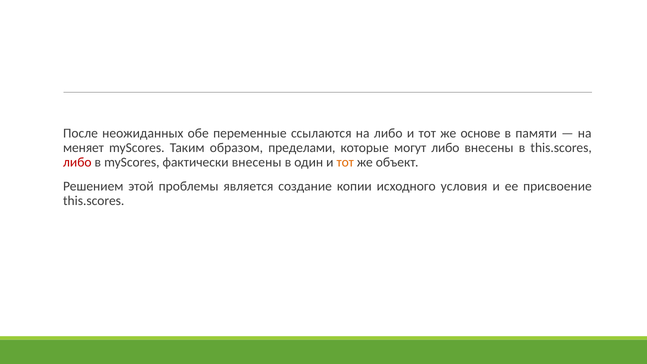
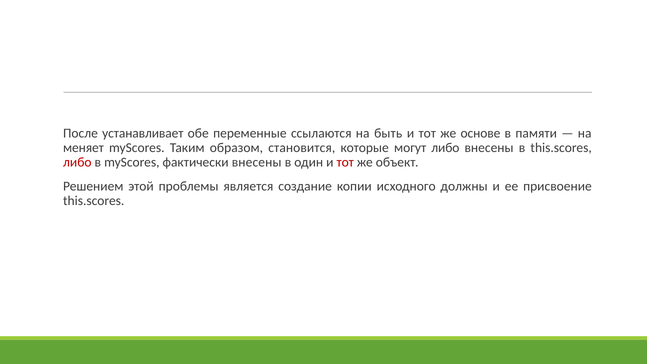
неожиданных: неожиданных -> устанавливает (143, 133)
на либо: либо -> быть (388, 133)
пределами: пределами -> становится (302, 148)
тот colour: orange -> red (345, 162)
условия: условия -> должны (464, 186)
